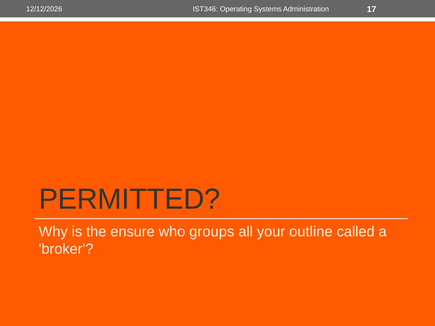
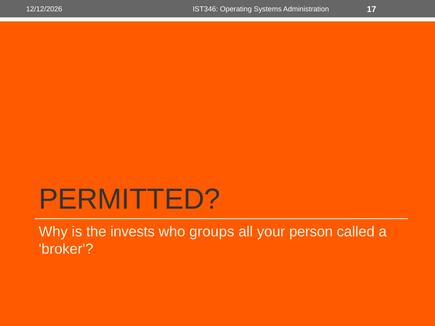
ensure: ensure -> invests (133, 232)
outline: outline -> person (311, 232)
